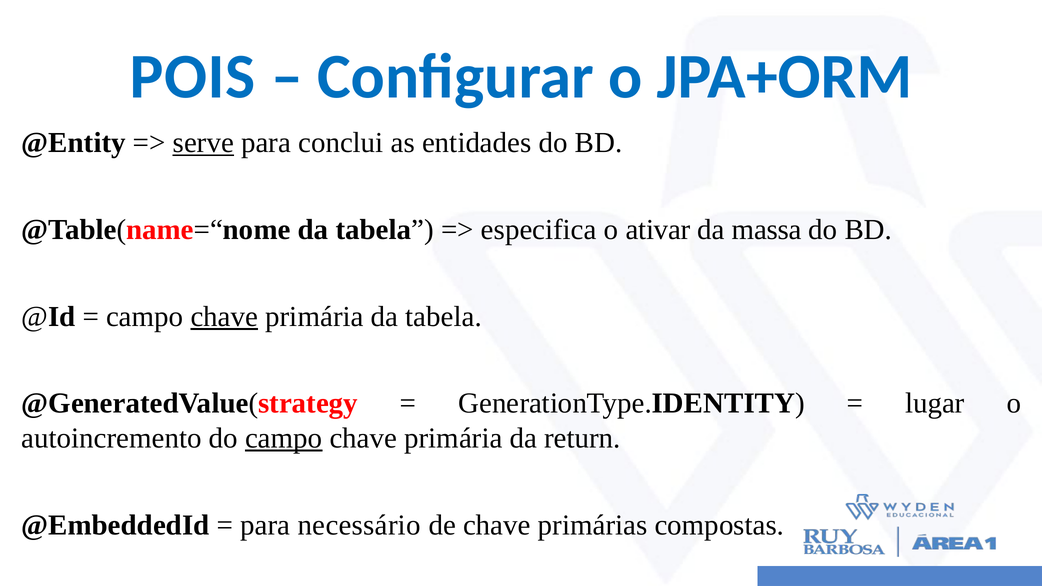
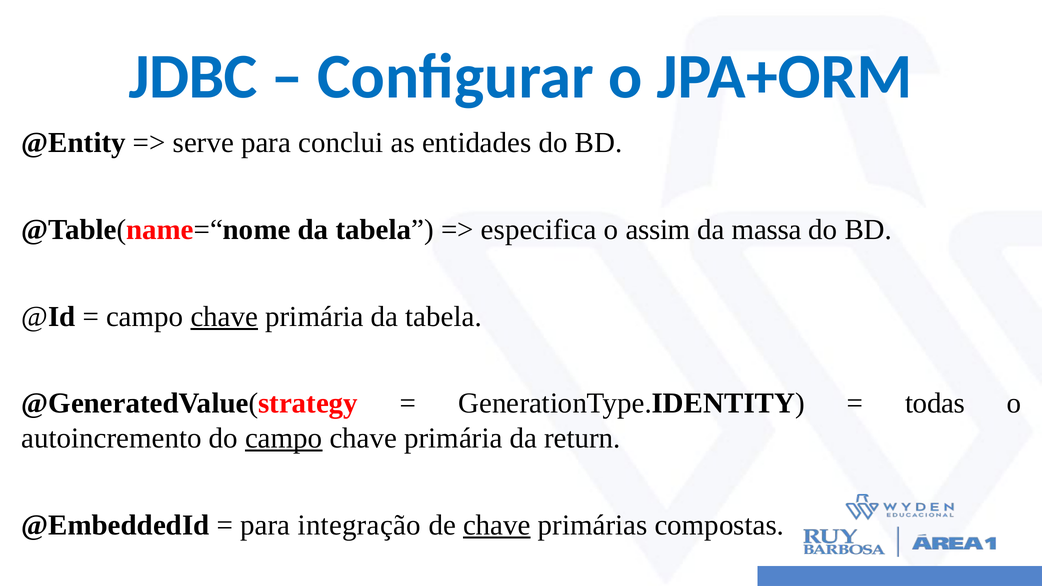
POIS: POIS -> JDBC (193, 77)
serve underline: present -> none (203, 143)
ativar: ativar -> assim (658, 230)
lugar: lugar -> todas (935, 403)
necessário: necessário -> integração (359, 525)
chave underline: none -> present (497, 525)
